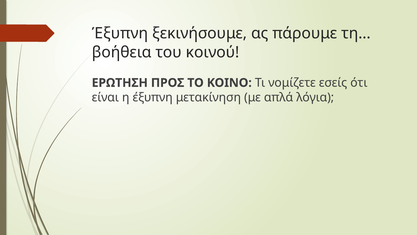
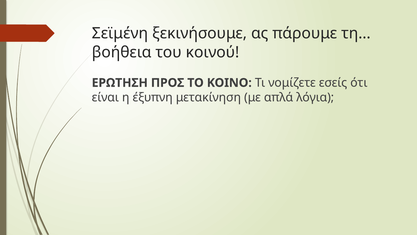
Έξυπνη: Έξυπνη -> Σεϊμένη (120, 33)
